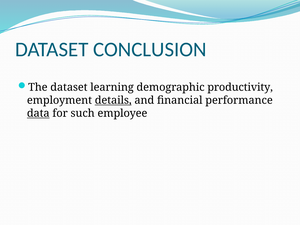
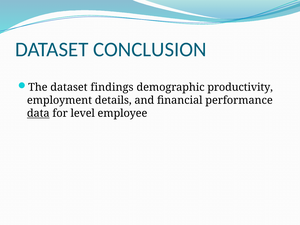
learning: learning -> findings (112, 87)
details underline: present -> none (113, 100)
such: such -> level (83, 113)
